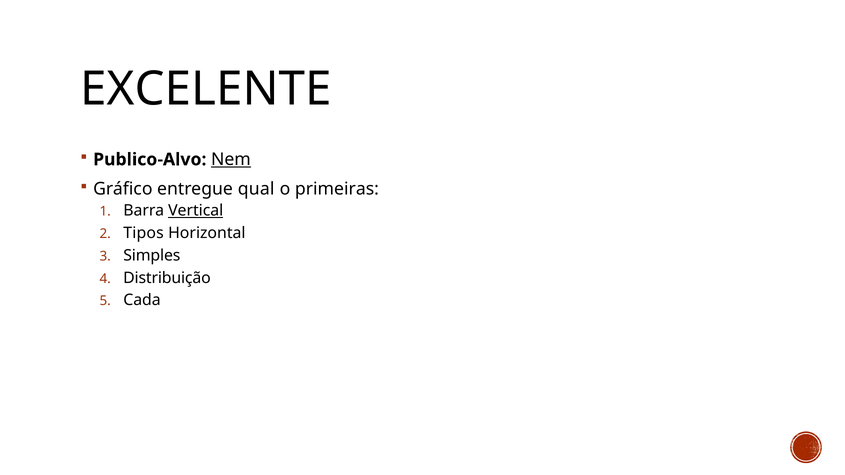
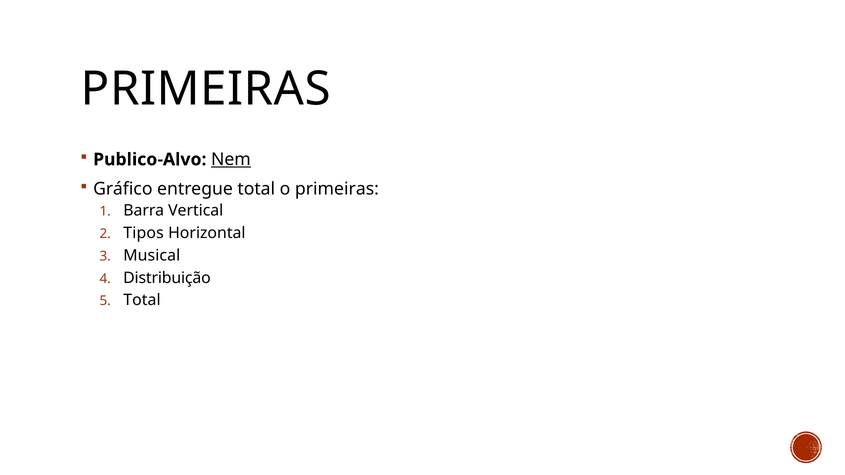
EXCELENTE: EXCELENTE -> PRIMEIRAS (206, 89)
entregue qual: qual -> total (256, 189)
Vertical underline: present -> none (196, 211)
Simples: Simples -> Musical (152, 256)
Cada: Cada -> Total (142, 300)
